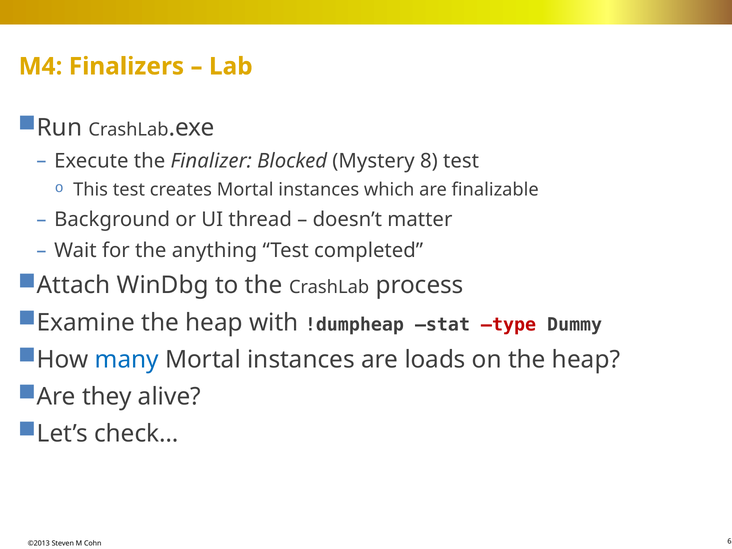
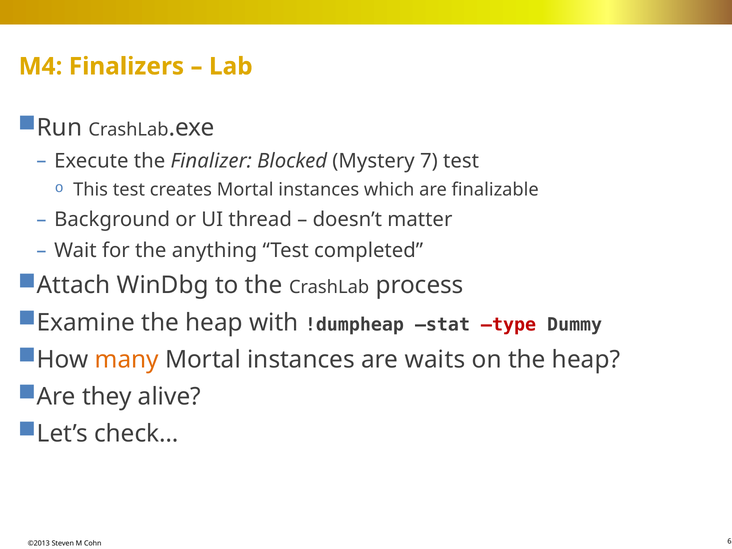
8: 8 -> 7 (429, 161)
many colour: blue -> orange (127, 360)
loads: loads -> waits (435, 360)
